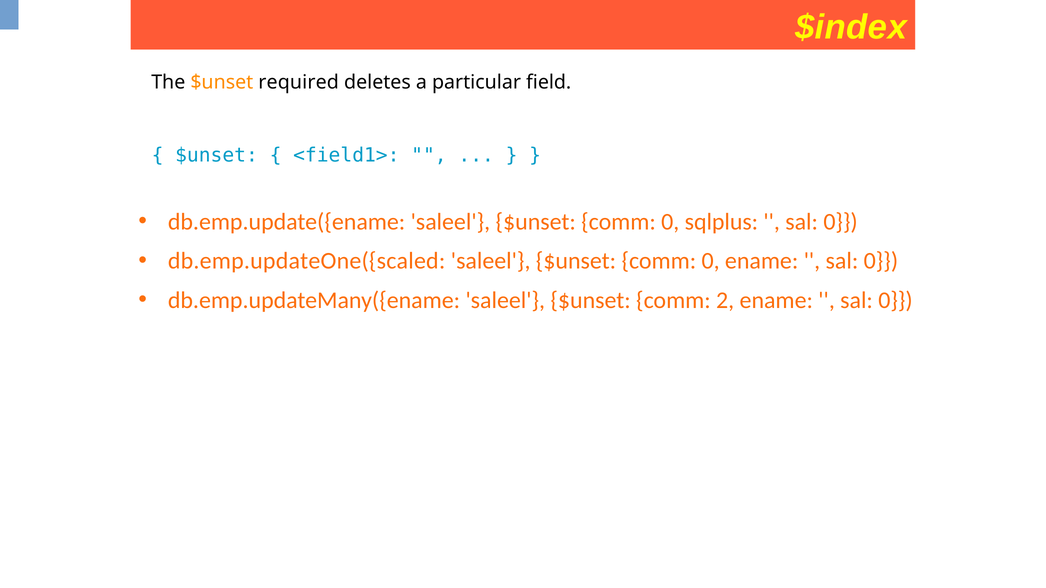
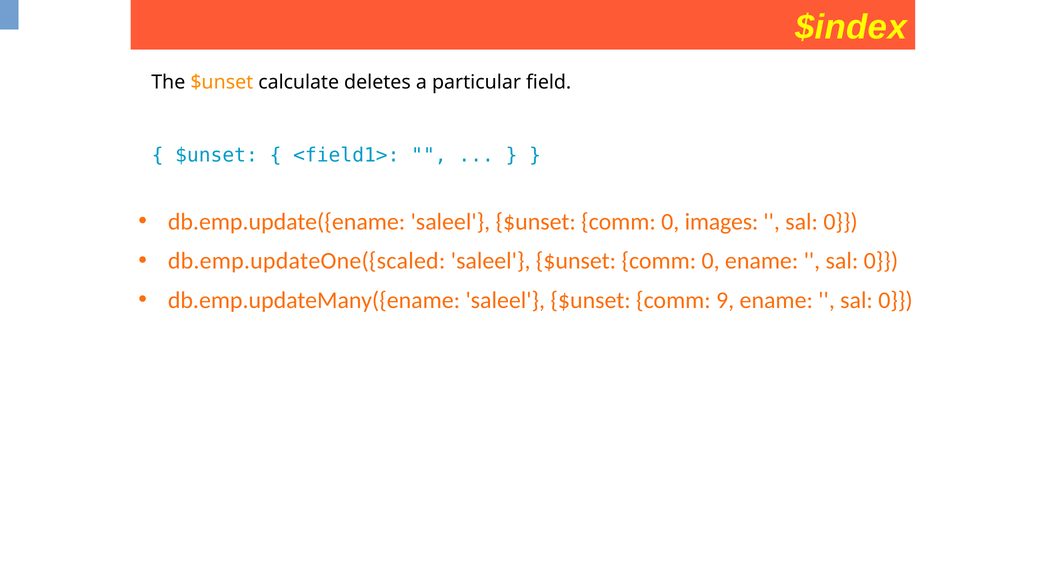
required: required -> calculate (299, 82)
sqlplus: sqlplus -> images (721, 222)
2: 2 -> 9 (725, 300)
